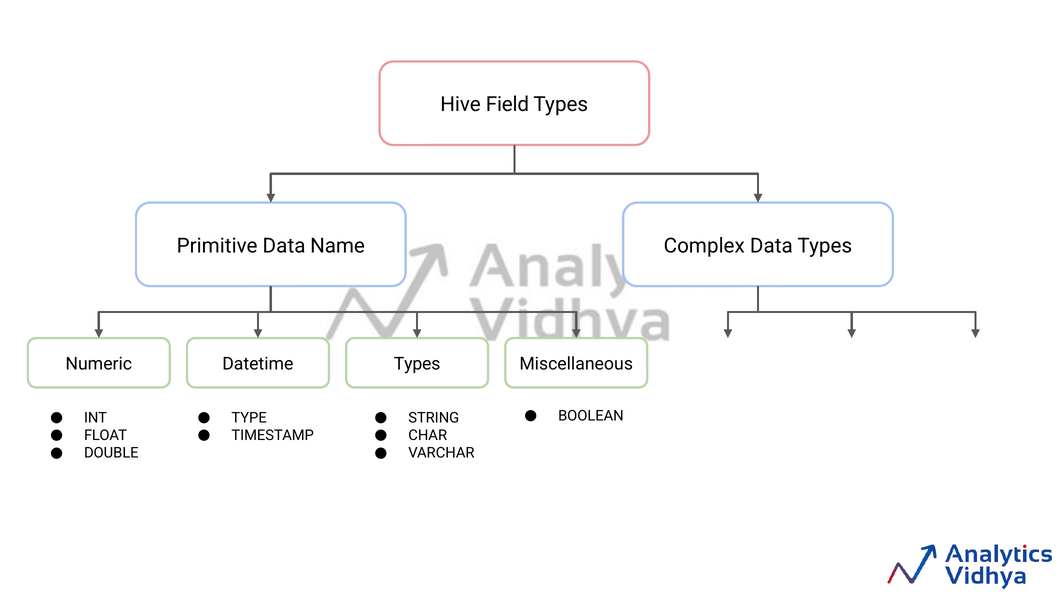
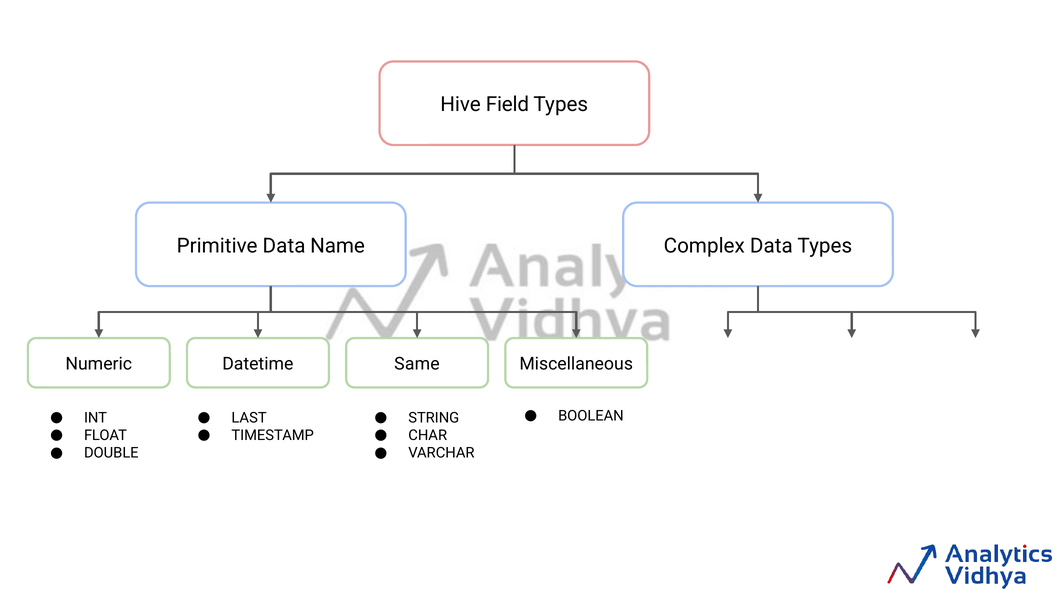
Datetime Types: Types -> Same (417, 364)
TYPE: TYPE -> LAST (249, 418)
